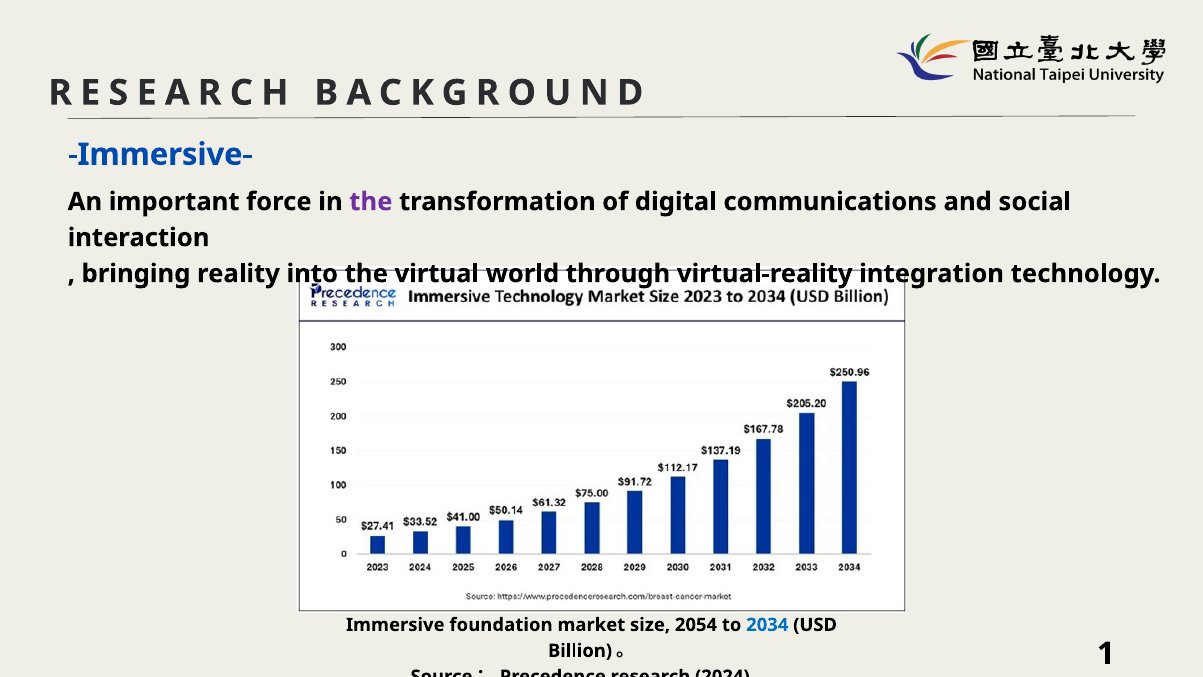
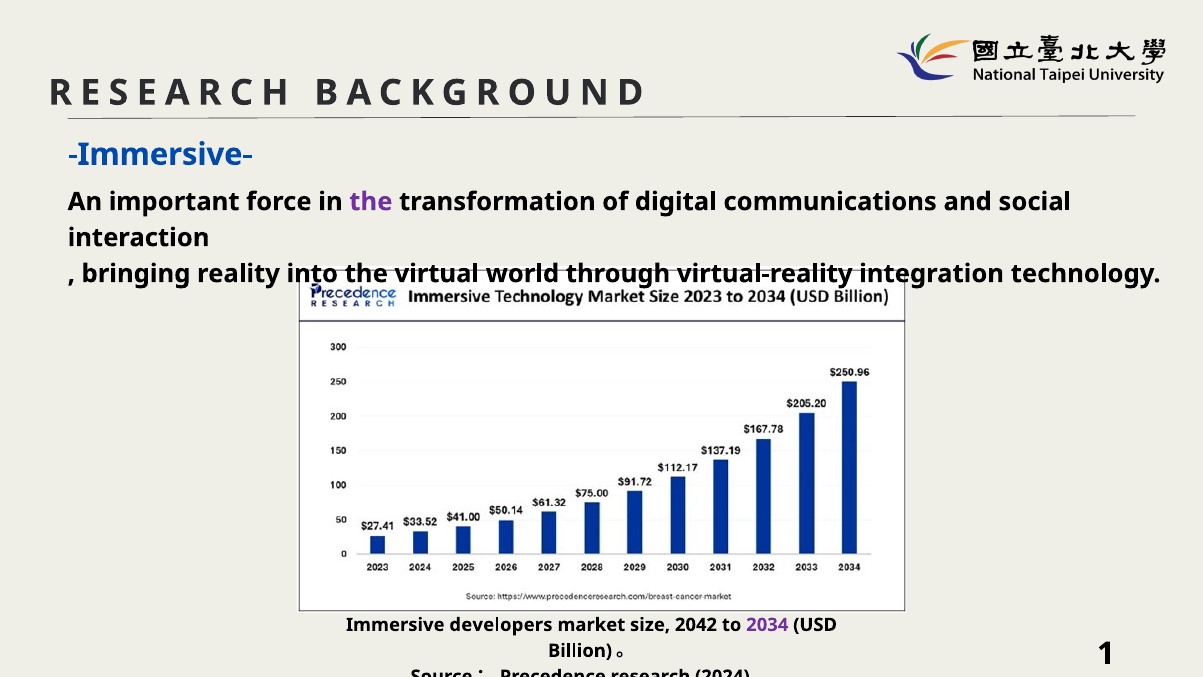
foundation: foundation -> developers (501, 625)
2054: 2054 -> 2042 (696, 625)
2034 colour: blue -> purple (767, 625)
